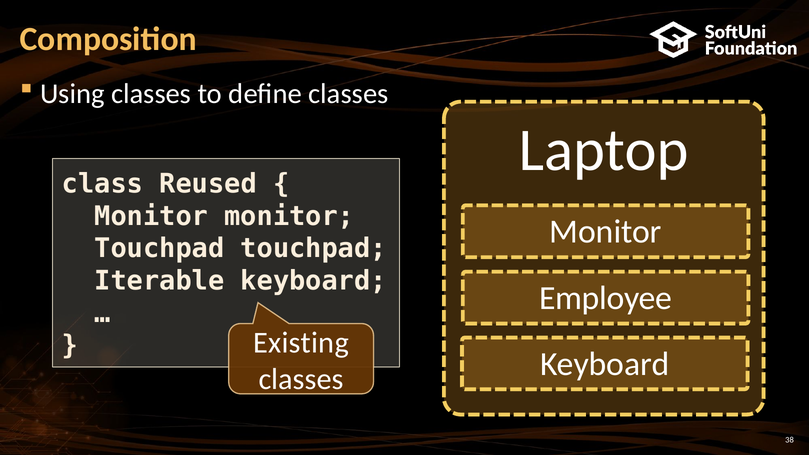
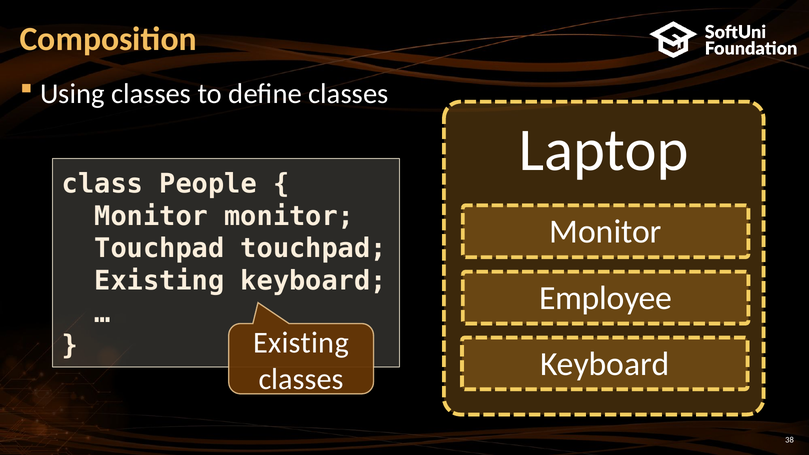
Reused: Reused -> People (208, 184)
Iterable: Iterable -> Existing (159, 281)
